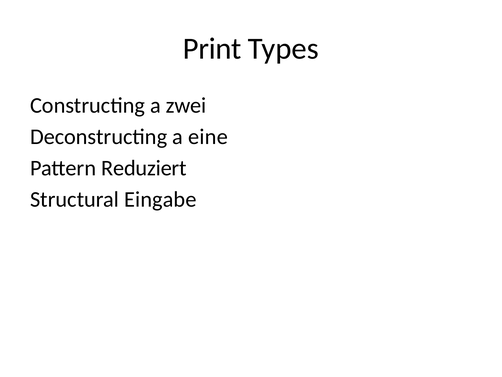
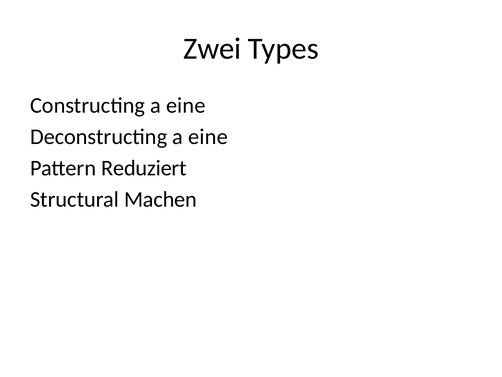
Print: Print -> Zwei (212, 49)
Constructing a zwei: zwei -> eine (186, 105)
Eingabe: Eingabe -> Machen (160, 199)
